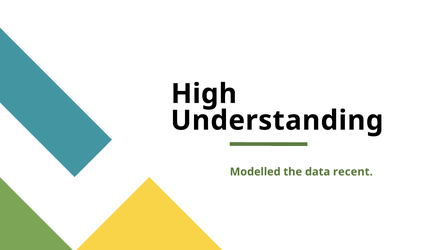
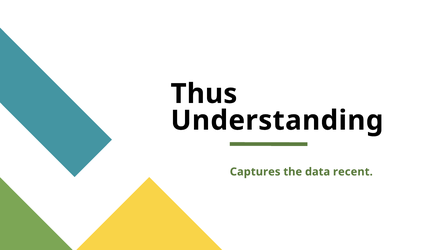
High: High -> Thus (204, 94)
Modelled: Modelled -> Captures (255, 172)
